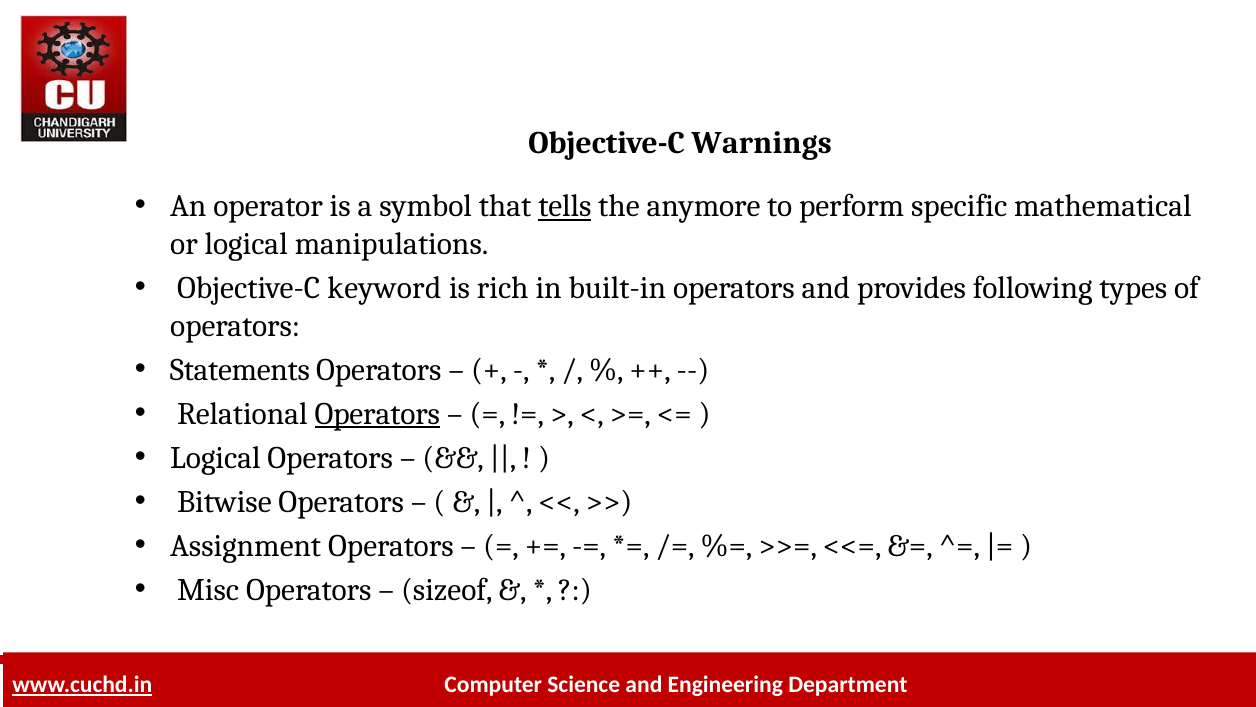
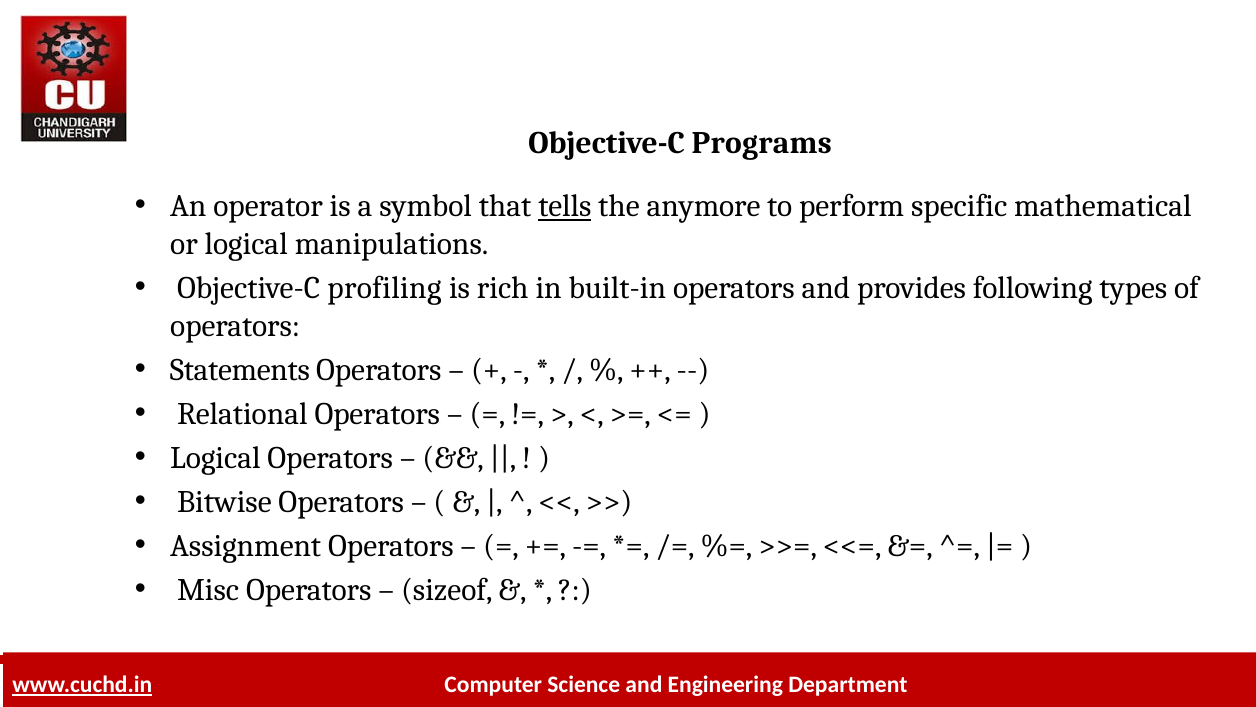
Warnings: Warnings -> Programs (762, 144)
keyword: keyword -> profiling (384, 288)
Operators underline: present -> none (377, 414)
